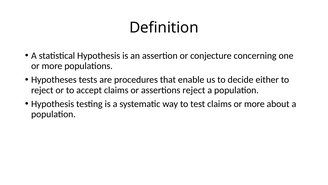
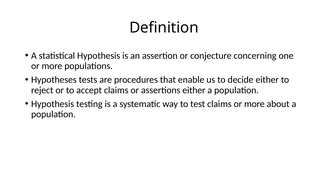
assertions reject: reject -> either (194, 90)
